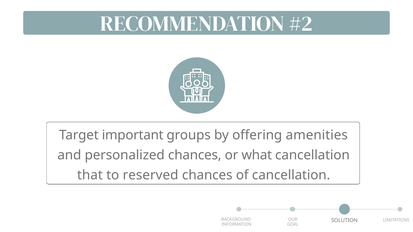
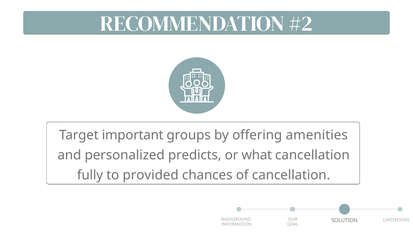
personalized chances: chances -> predicts (195, 155)
that: that -> fully (90, 175)
reserved: reserved -> provided (151, 175)
